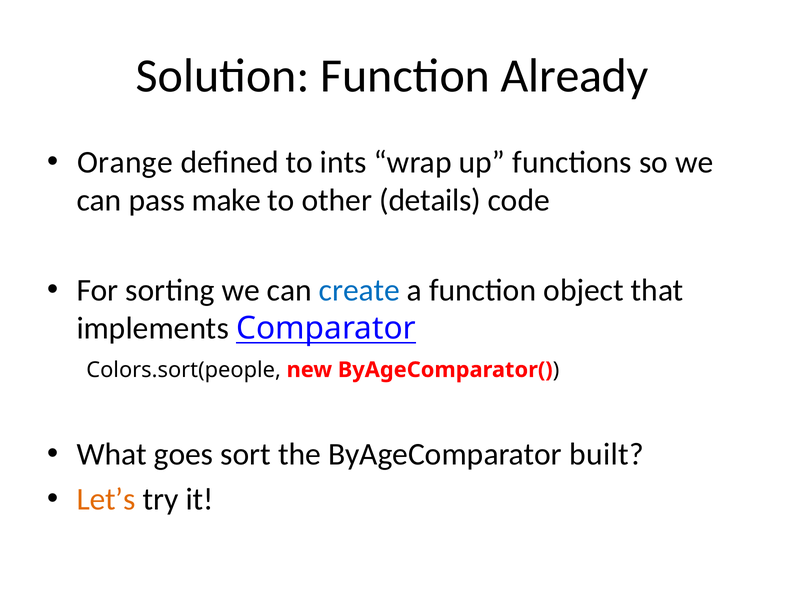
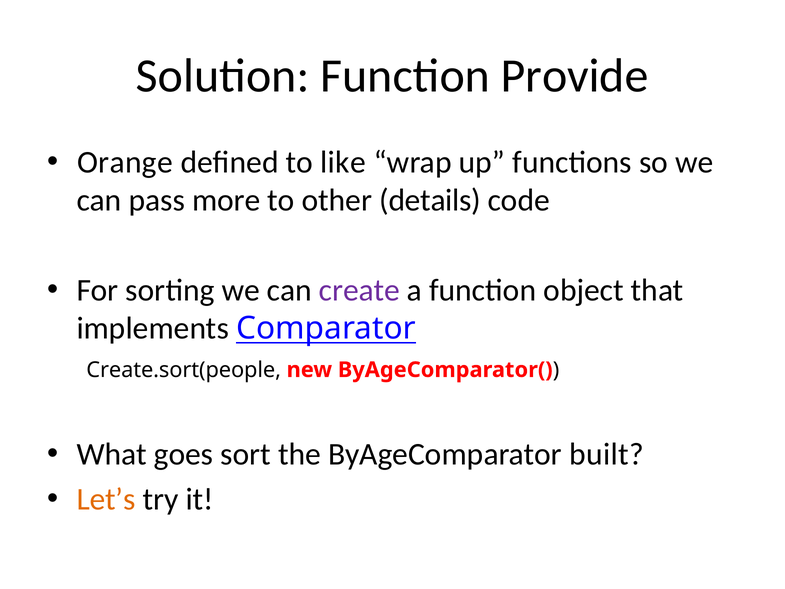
Already: Already -> Provide (575, 76)
ints: ints -> like (343, 162)
make: make -> more (226, 200)
create colour: blue -> purple (359, 290)
Colors.sort(people: Colors.sort(people -> Create.sort(people (184, 370)
